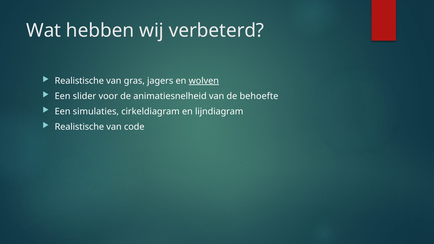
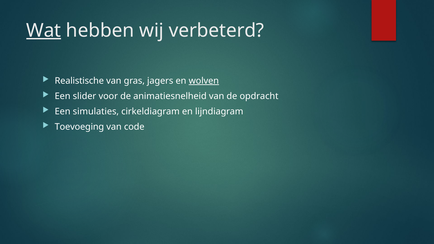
Wat underline: none -> present (44, 30)
behoefte: behoefte -> opdracht (259, 96)
Realistische: Realistische -> Toevoeging (79, 127)
